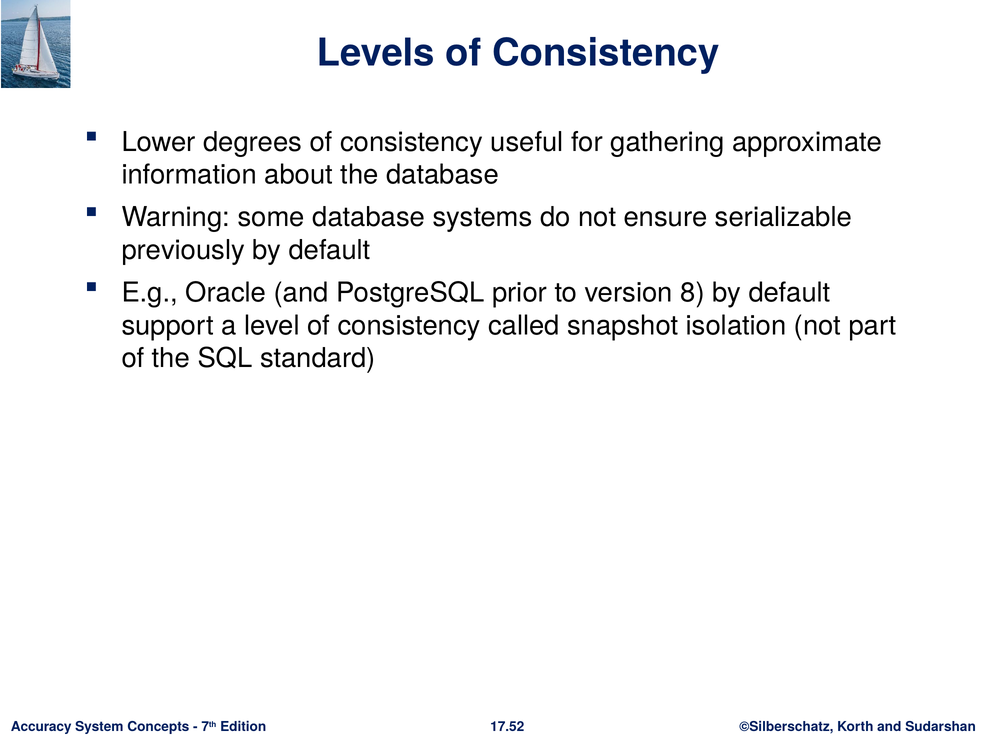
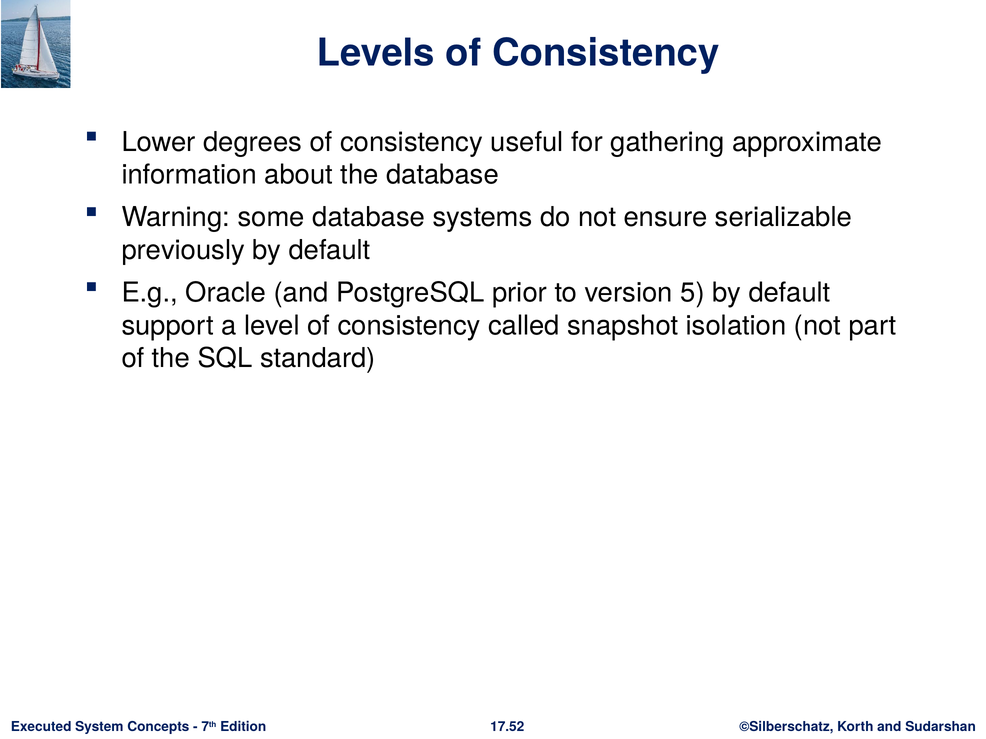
8: 8 -> 5 (692, 293)
Accuracy: Accuracy -> Executed (41, 727)
